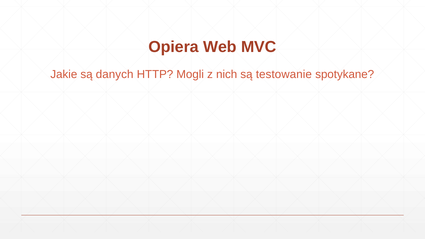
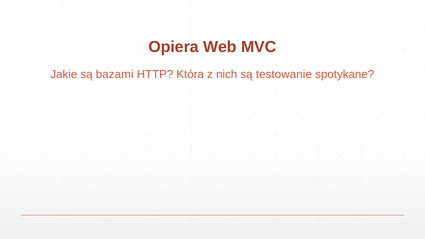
danych: danych -> bazami (115, 74)
Mogli: Mogli -> Która (190, 74)
